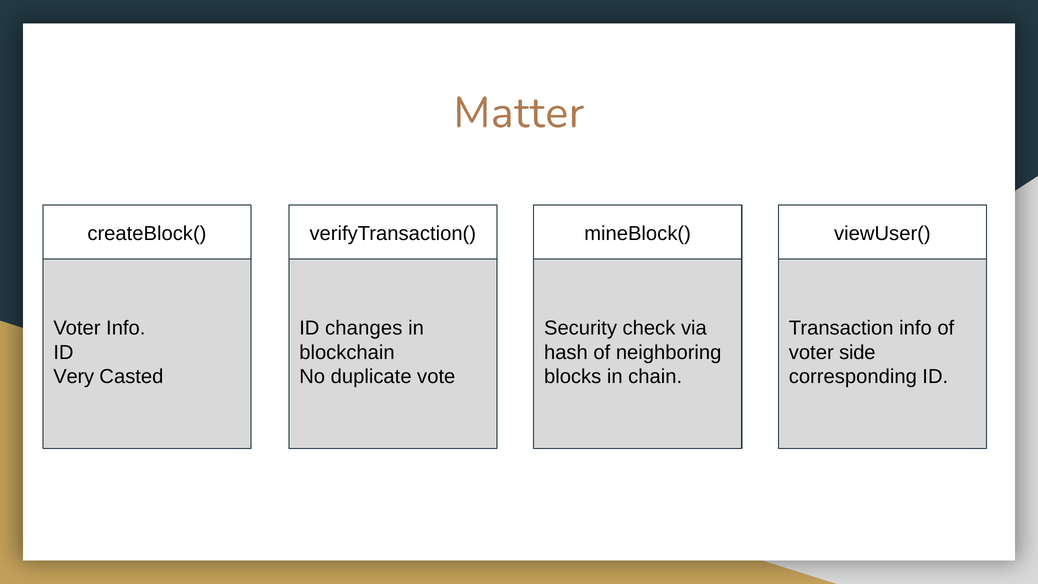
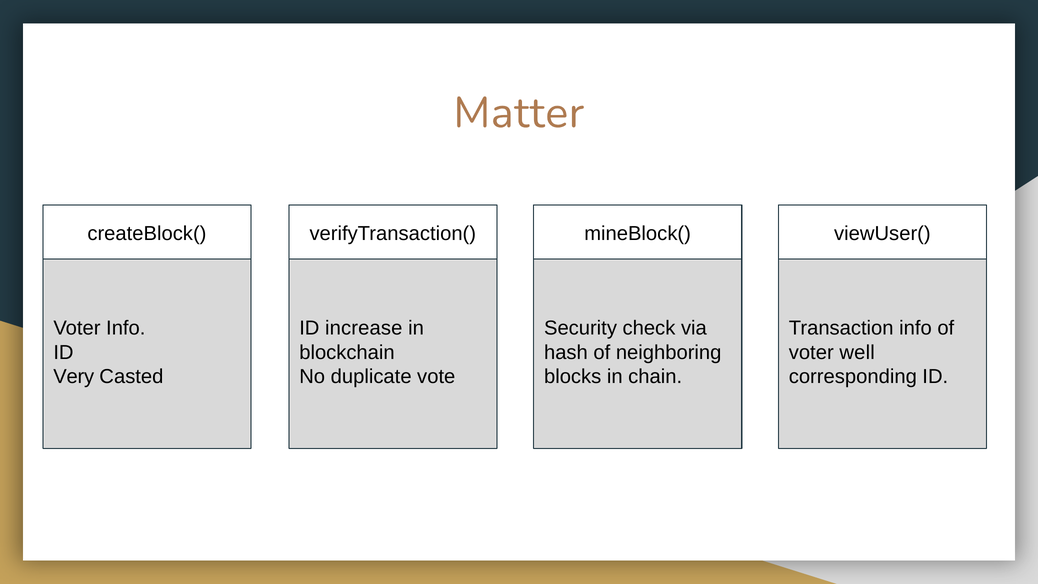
changes: changes -> increase (364, 328)
side: side -> well (857, 352)
